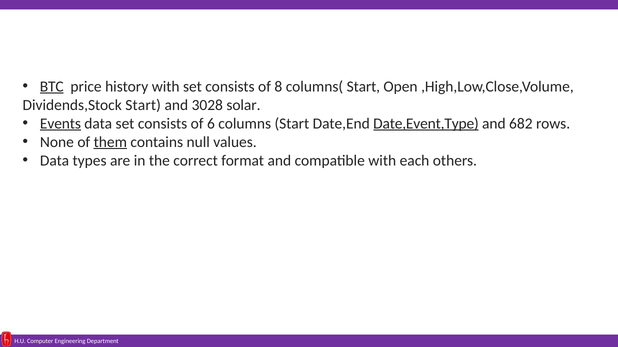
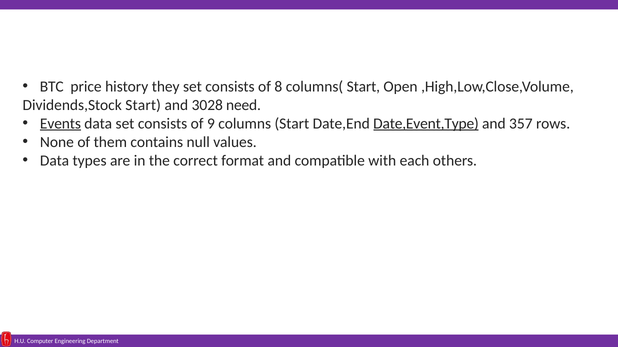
BTC underline: present -> none (52, 87)
history with: with -> they (166, 87)
solar: solar -> need (244, 105)
6: 6 -> 9 (211, 124)
682: 682 -> 357 (521, 124)
them underline: present -> none (110, 142)
